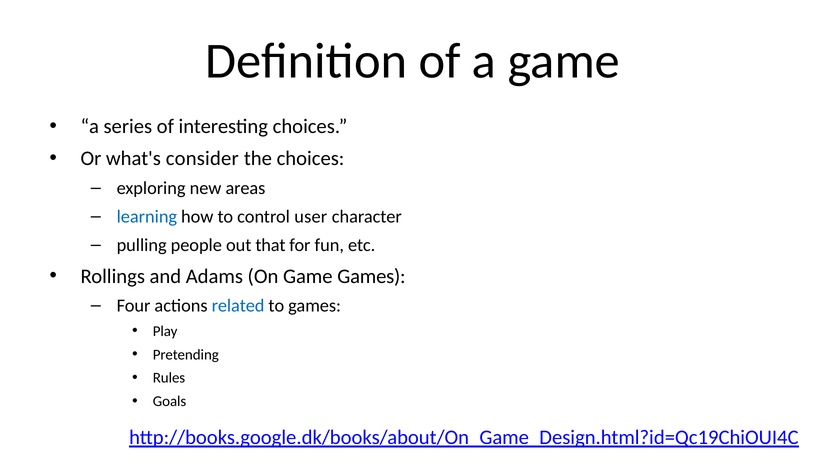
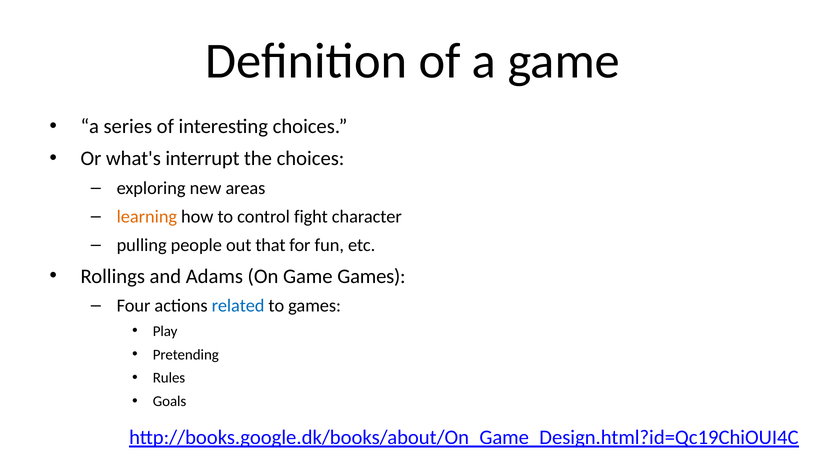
consider: consider -> interrupt (202, 159)
learning colour: blue -> orange (147, 217)
user: user -> fight (311, 217)
